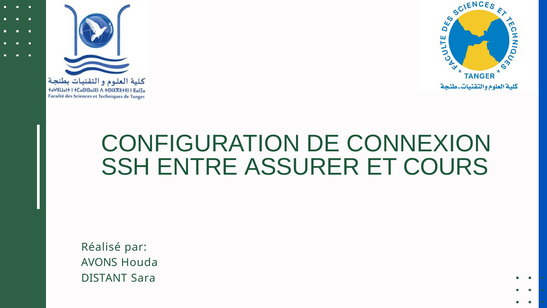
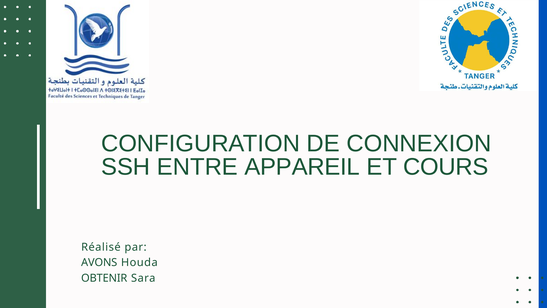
ASSURER: ASSURER -> APPAREIL (302, 167)
DISTANT: DISTANT -> OBTENIR (104, 278)
